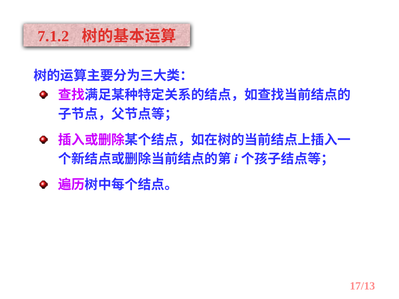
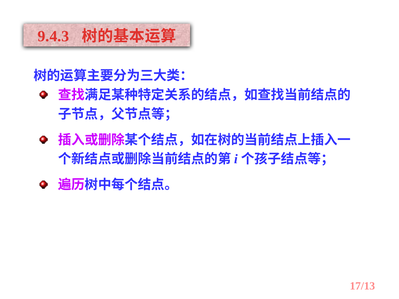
7.1.2: 7.1.2 -> 9.4.3 (53, 36)
